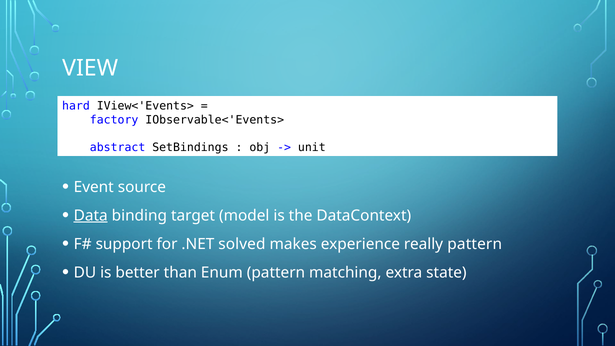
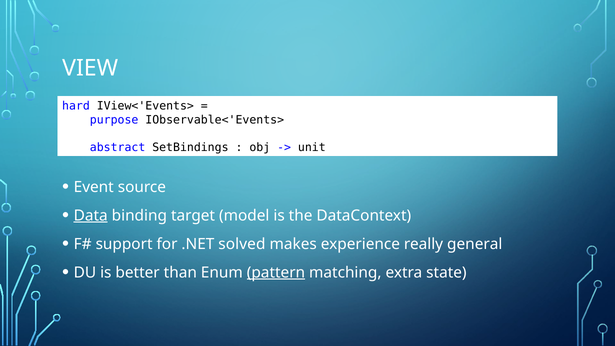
factory: factory -> purpose (114, 120)
really pattern: pattern -> general (475, 244)
pattern underline: none -> present (276, 273)
